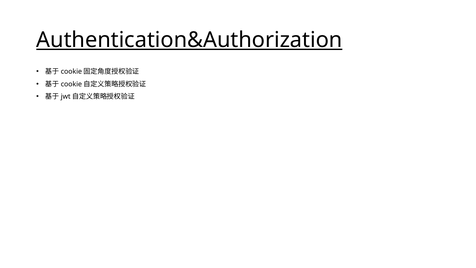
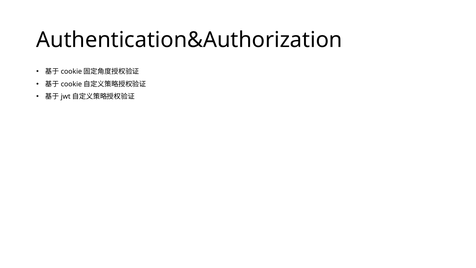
Authentication&Authorization underline: present -> none (189, 40)
